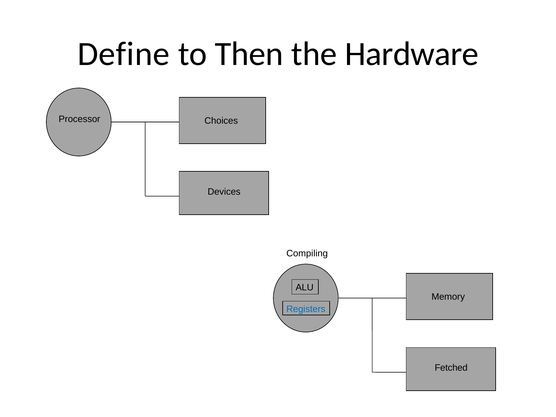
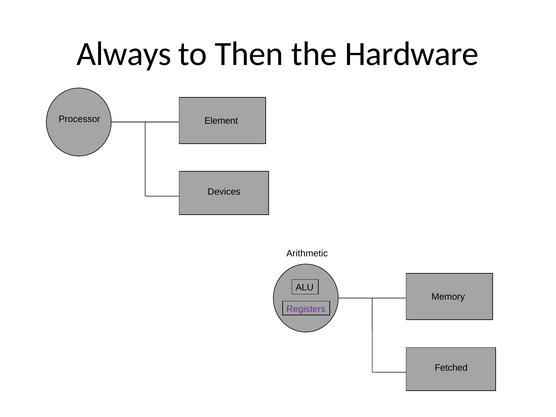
Define: Define -> Always (124, 54)
Choices: Choices -> Element (221, 121)
Compiling: Compiling -> Arithmetic (307, 254)
Registers colour: blue -> purple (306, 309)
